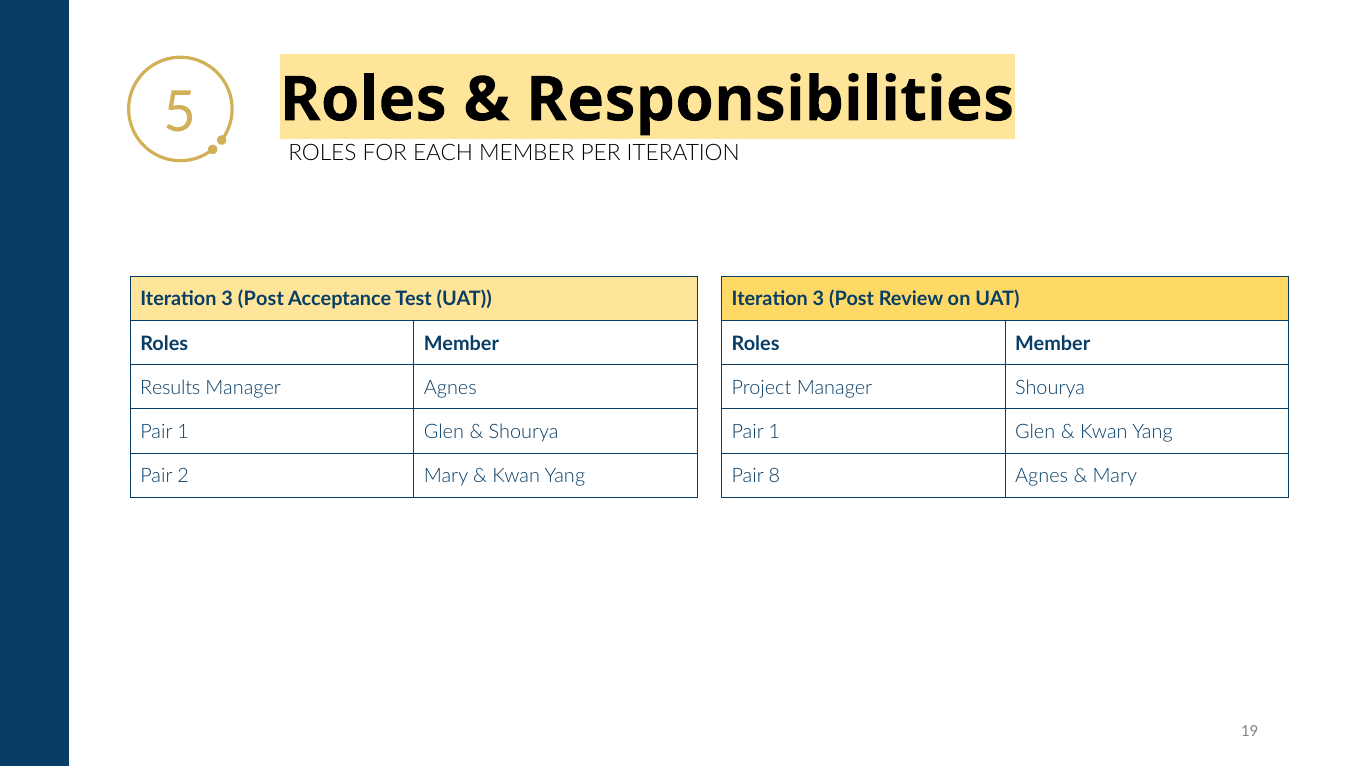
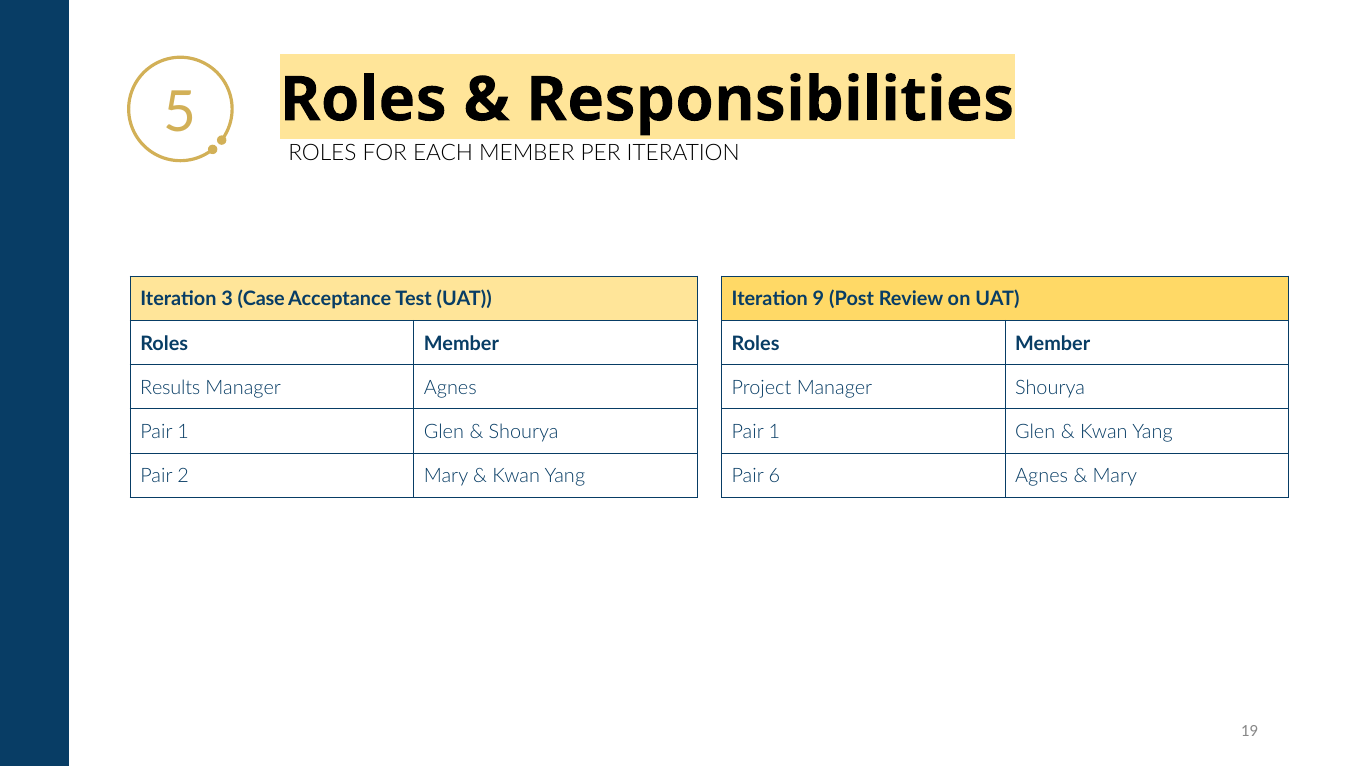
Post: Post -> Case (261, 299)
3: 3 -> 9 (818, 299)
8: 8 -> 6 (775, 476)
